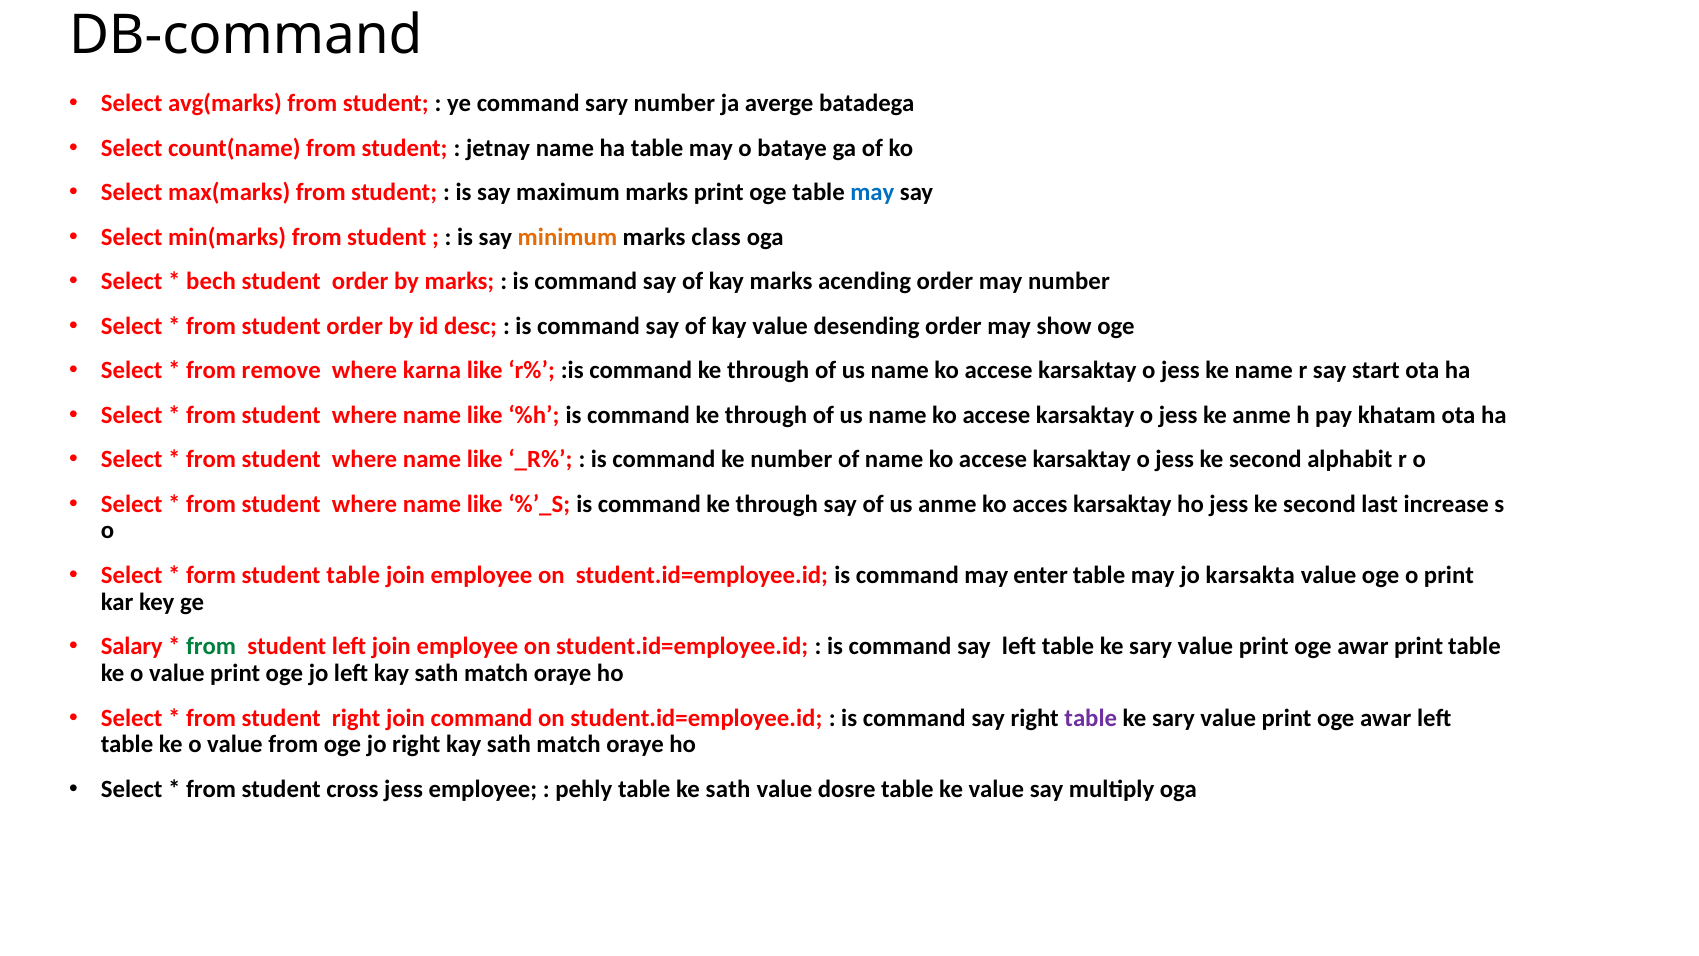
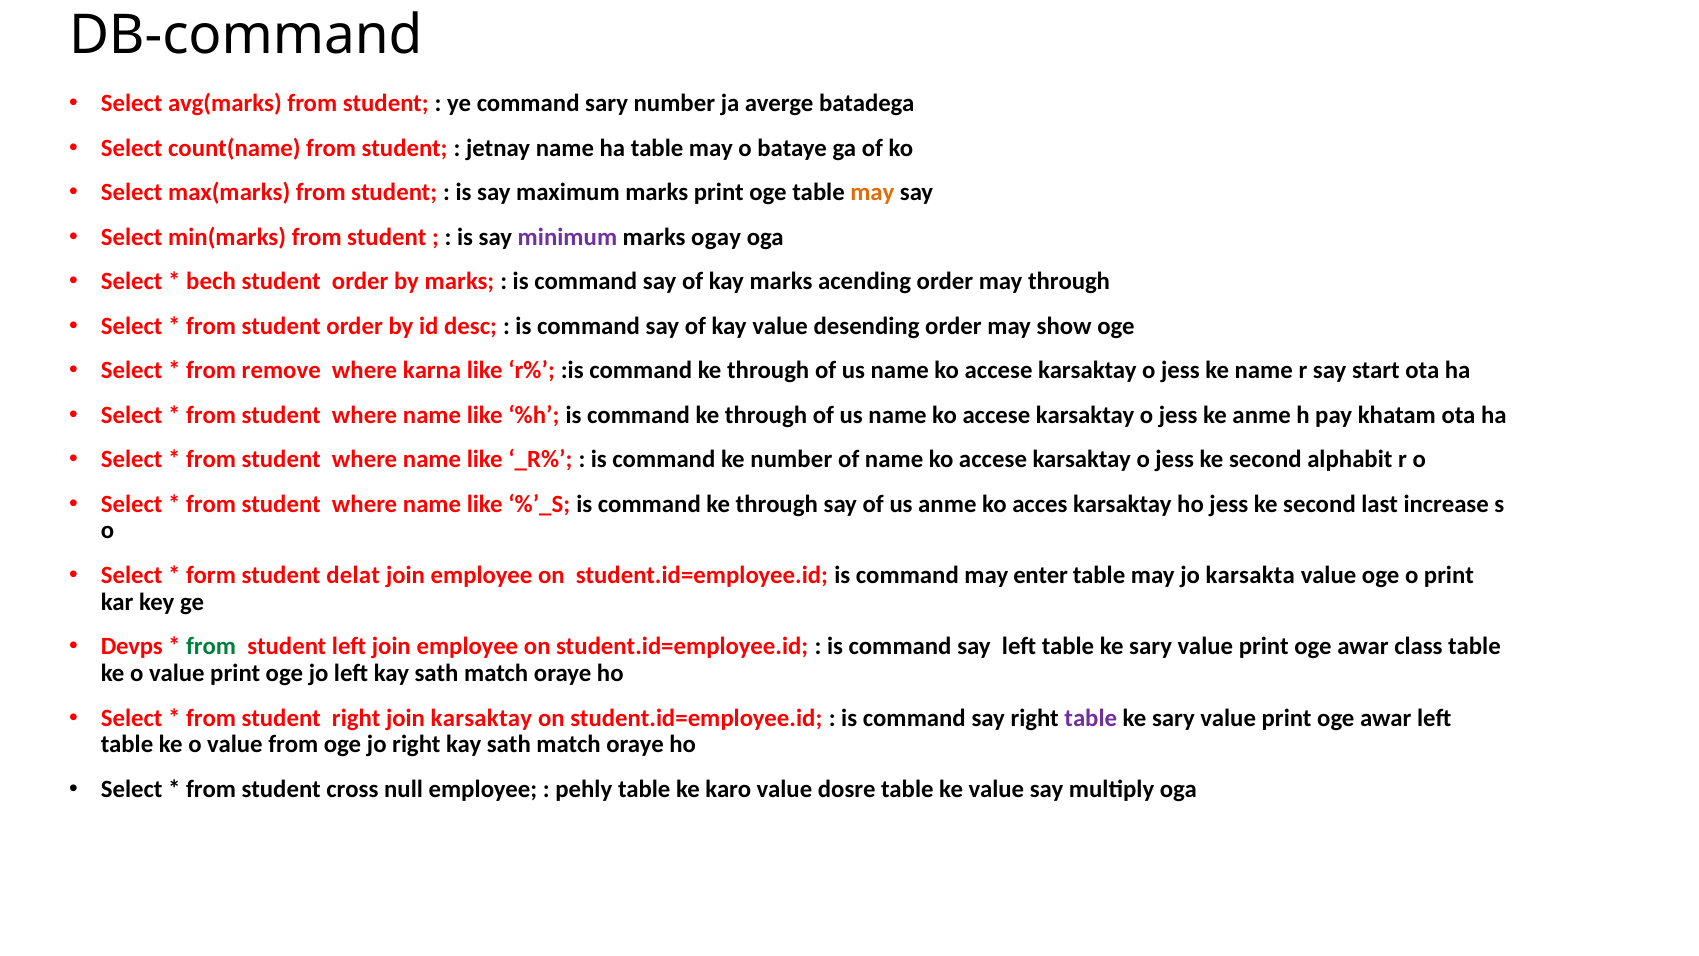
may colour: blue -> orange (872, 192)
minimum colour: orange -> purple (567, 237)
class: class -> ogay (716, 237)
may number: number -> through (1069, 281)
student table: table -> delat (353, 575)
Salary: Salary -> Devps (132, 646)
awar print: print -> class (1418, 646)
join command: command -> karsaktay (481, 718)
cross jess: jess -> null (404, 789)
ke sath: sath -> karo (728, 789)
